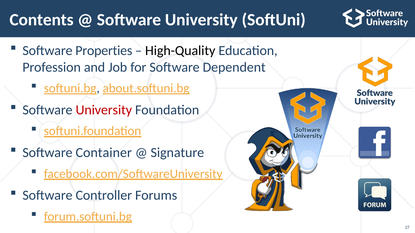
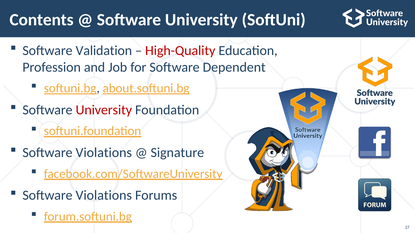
Properties: Properties -> Validation (104, 51)
High-Quality colour: black -> red (180, 51)
Container: Container -> Violations (104, 153)
Controller: Controller -> Violations (104, 196)
